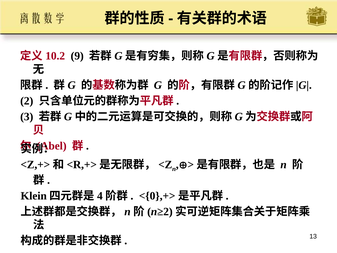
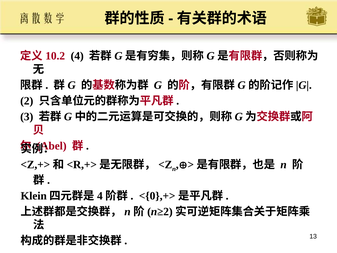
9: 9 -> 4 (77, 56)
